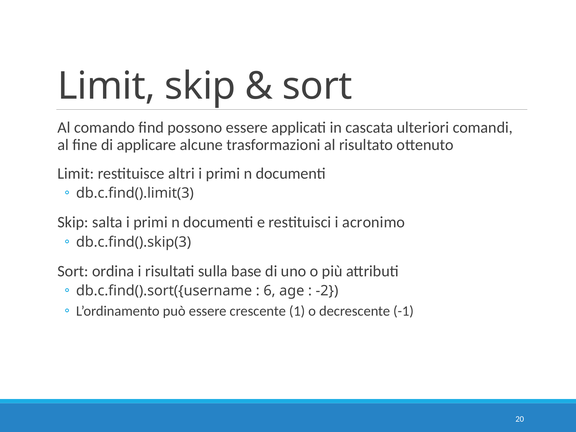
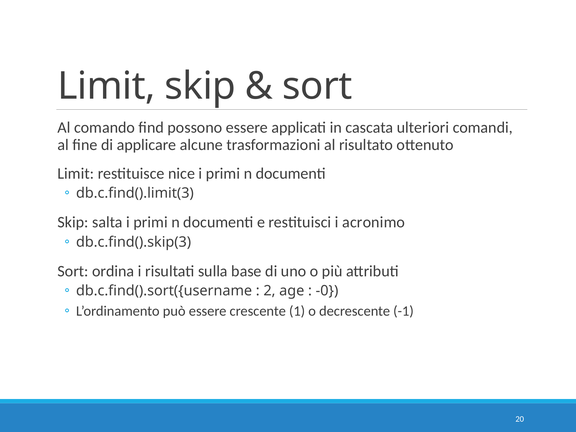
altri: altri -> nice (182, 173)
6: 6 -> 2 (269, 291)
-2: -2 -> -0 (327, 291)
